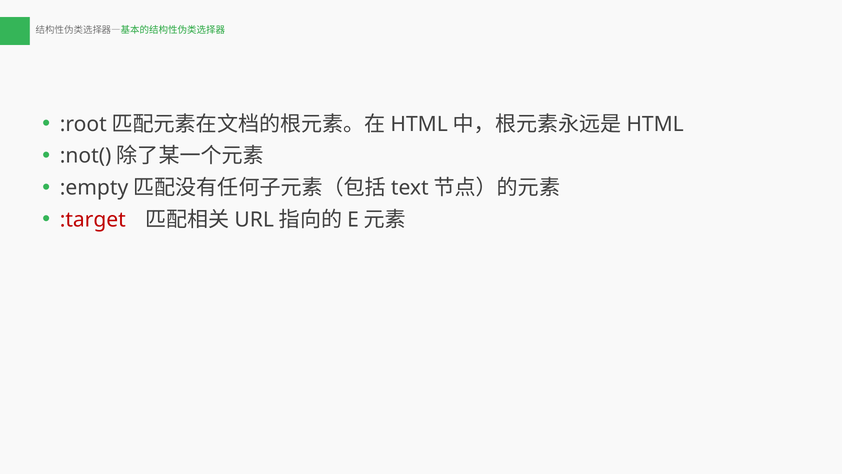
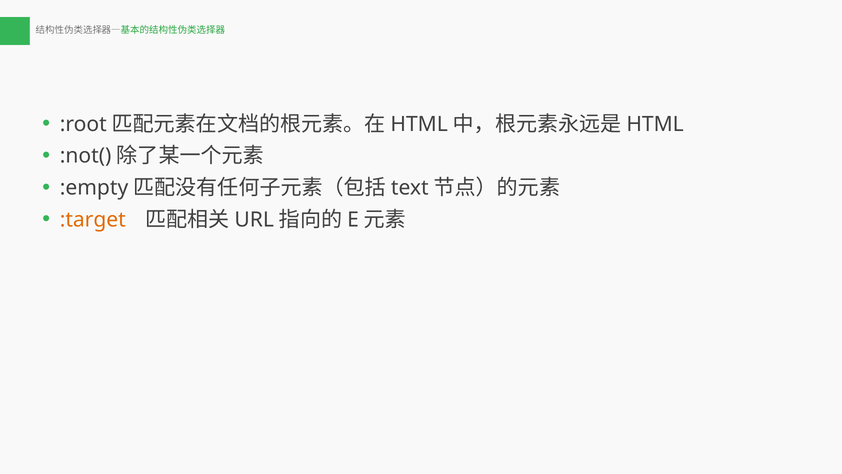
:target colour: red -> orange (93, 220)
